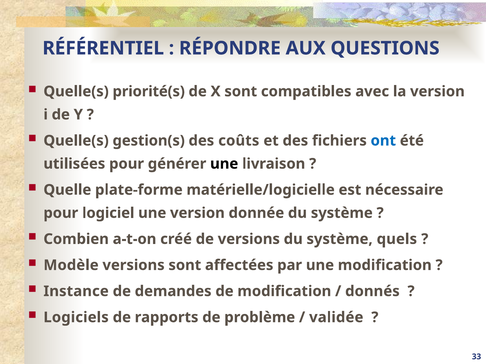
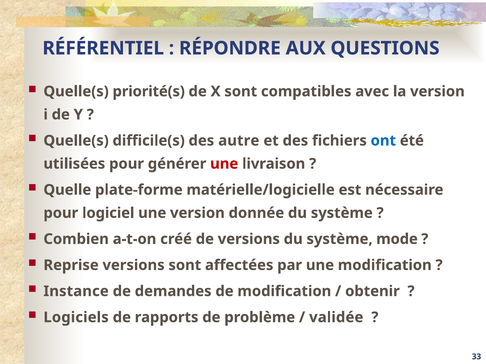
gestion(s: gestion(s -> difficile(s (149, 141)
coûts: coûts -> autre (239, 141)
une colour: black -> red (224, 164)
quels: quels -> mode (397, 239)
Modèle: Modèle -> Reprise (71, 265)
donnés: donnés -> obtenir (372, 292)
